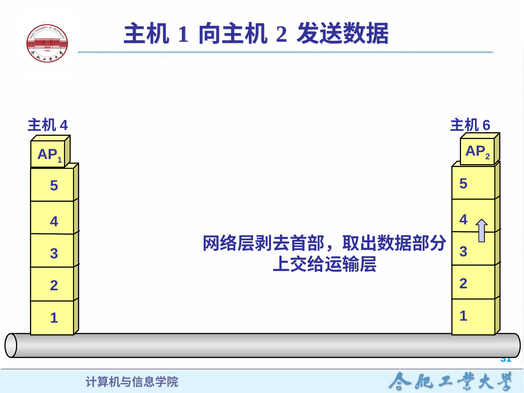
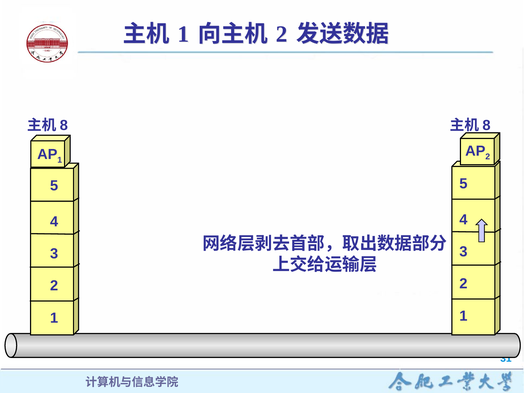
4: 4 -> 8 (64, 125)
6: 6 -> 8 (486, 125)
